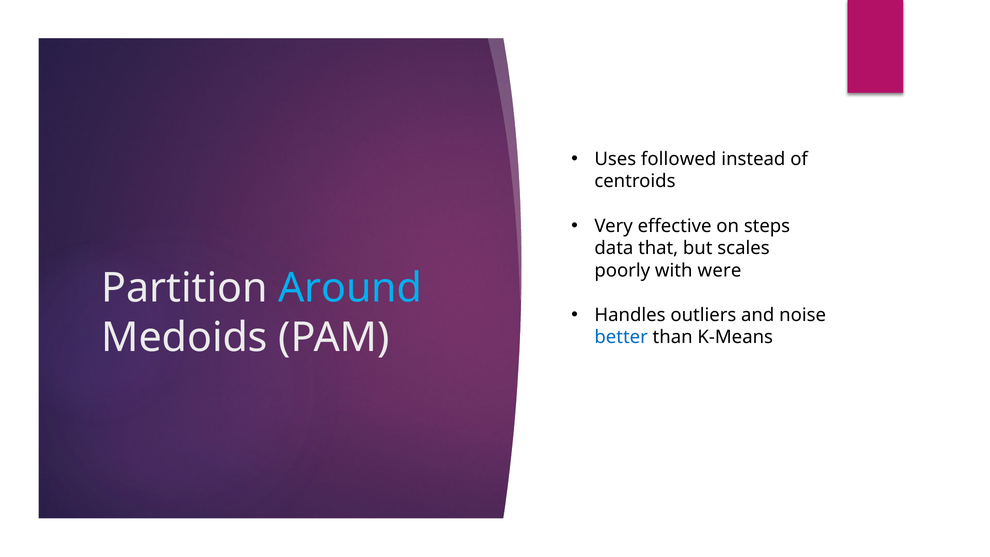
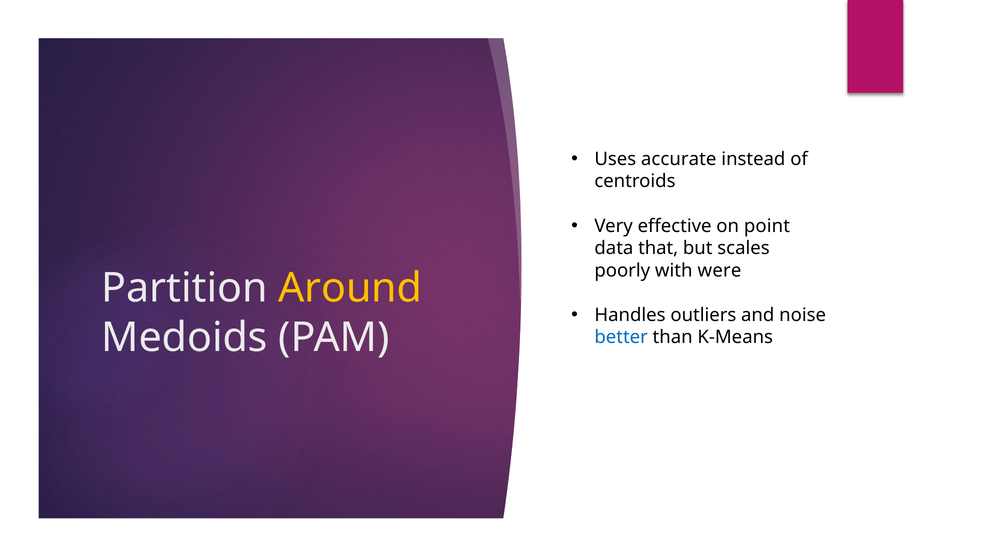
followed: followed -> accurate (679, 159)
steps: steps -> point (767, 226)
Around colour: light blue -> yellow (350, 288)
